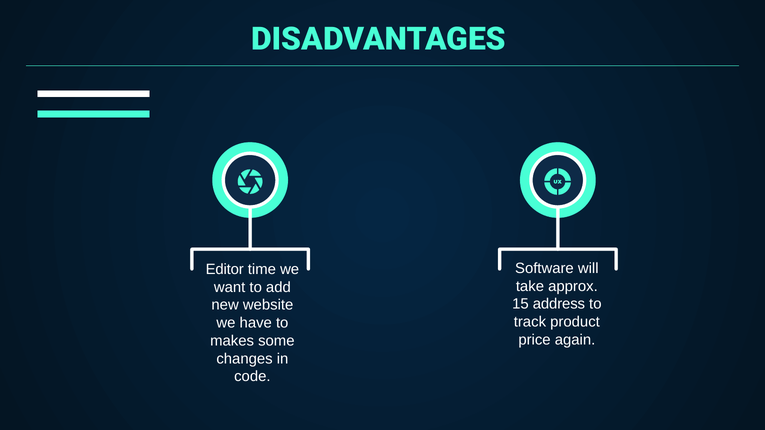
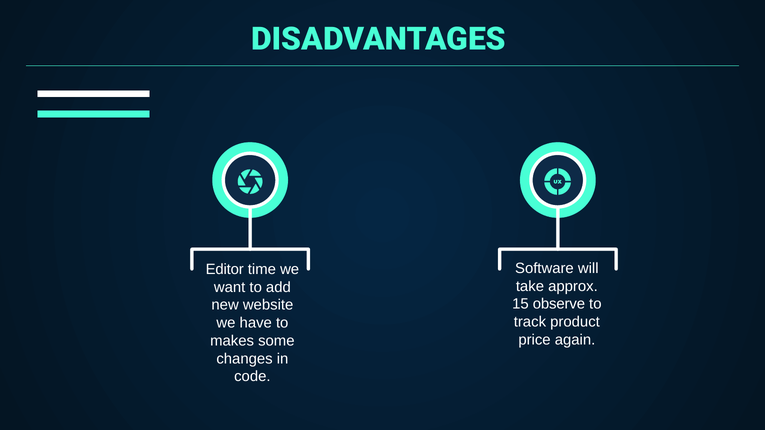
address: address -> observe (559, 304)
